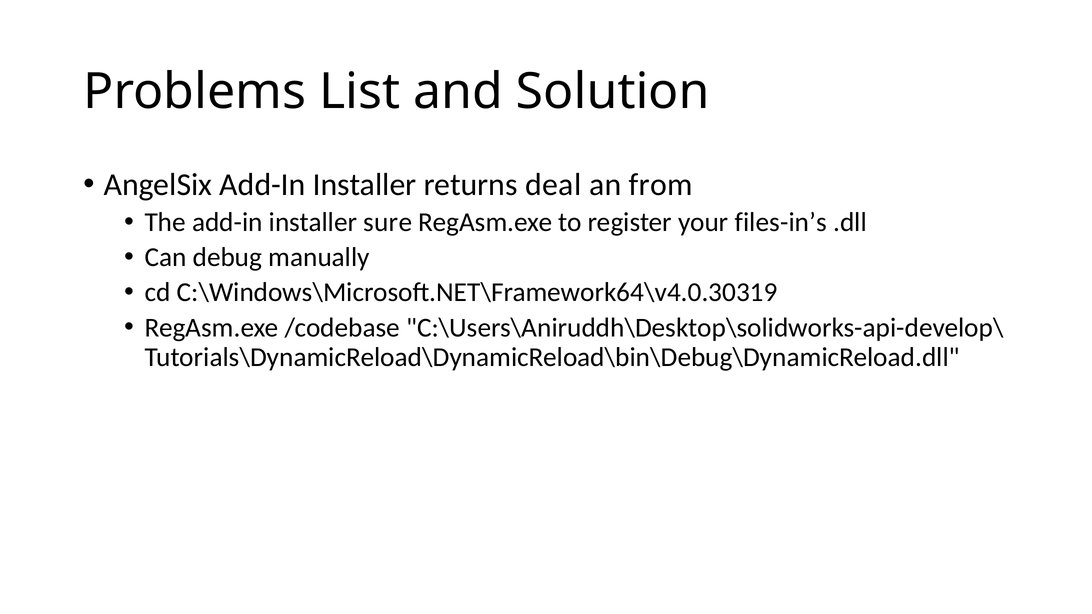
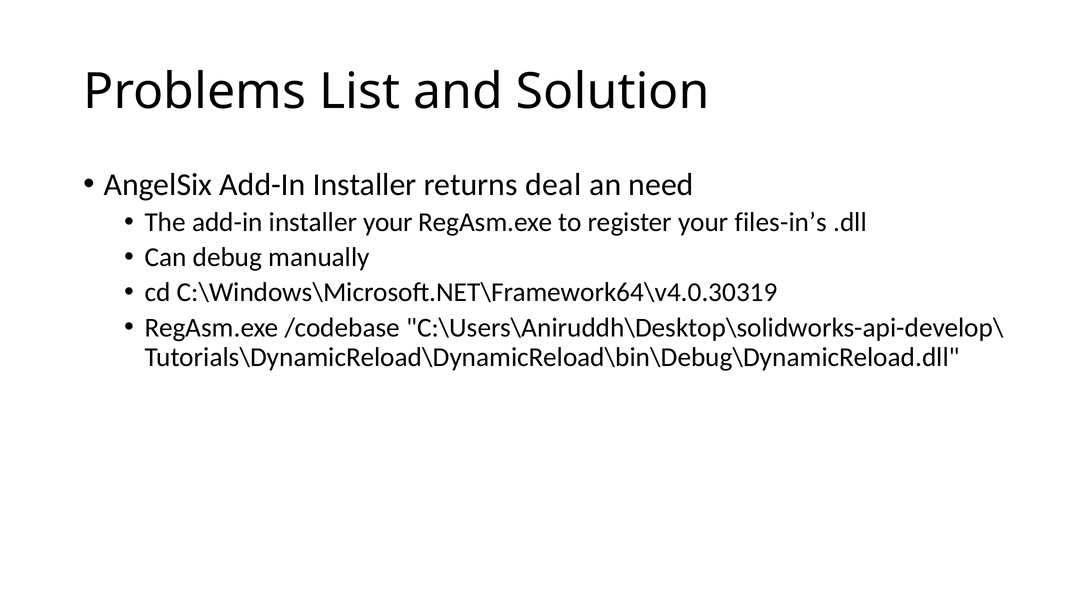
from: from -> need (661, 185)
installer sure: sure -> your (388, 222)
